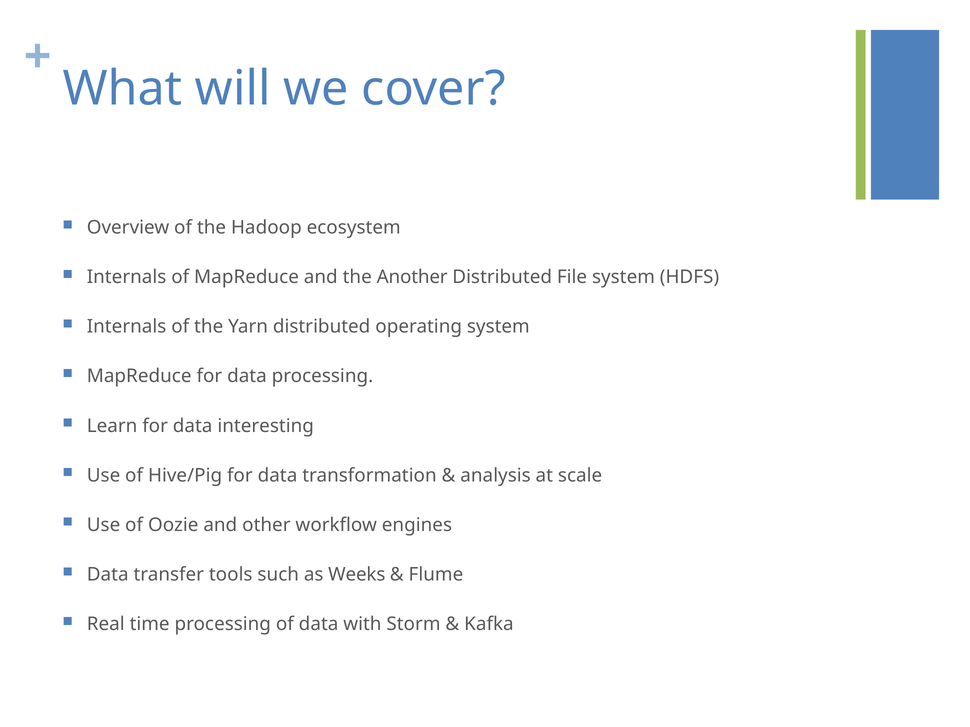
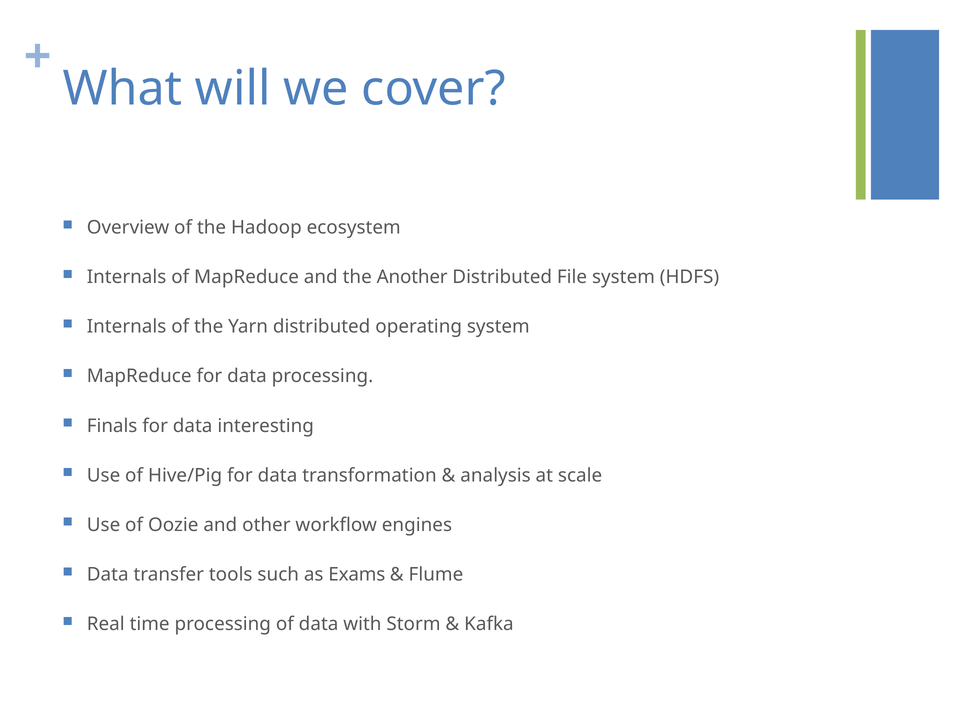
Learn: Learn -> Finals (112, 426)
Weeks: Weeks -> Exams (357, 575)
